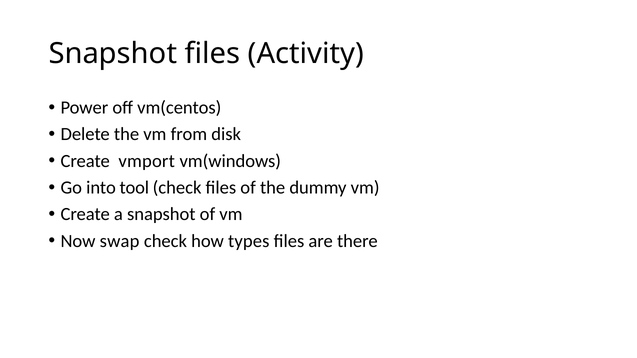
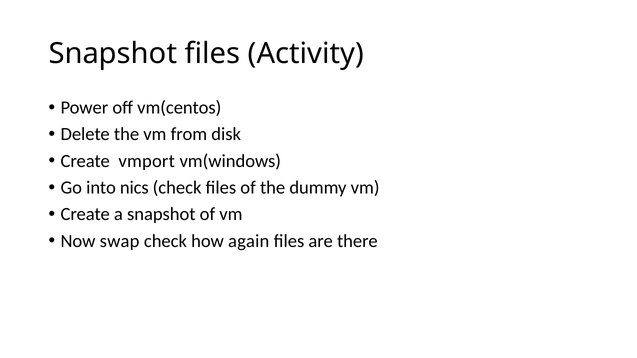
tool: tool -> nics (134, 188)
types: types -> again (249, 241)
